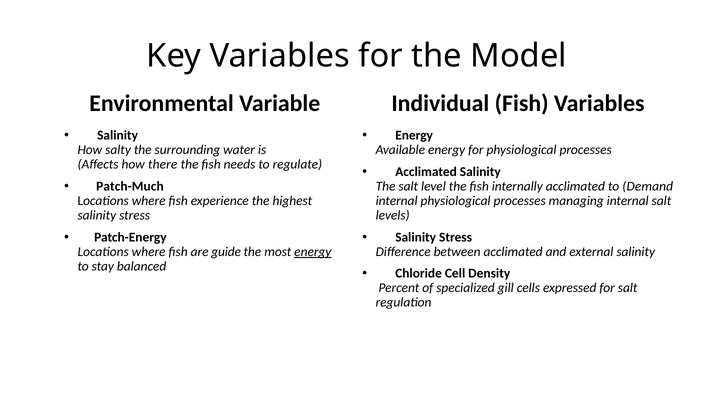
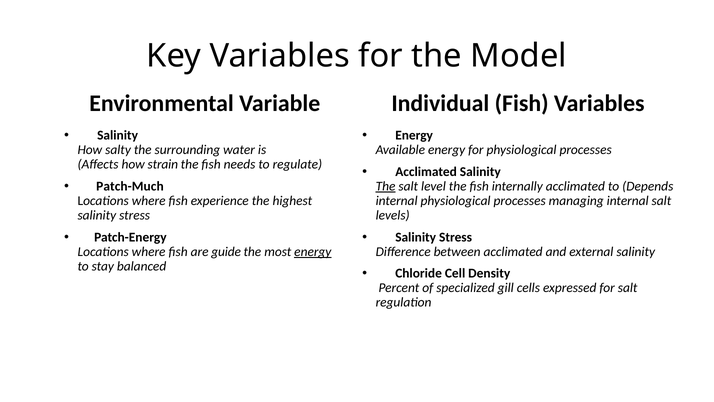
there: there -> strain (163, 164)
The underline: none -> present (386, 186)
Demand: Demand -> Depends (648, 186)
